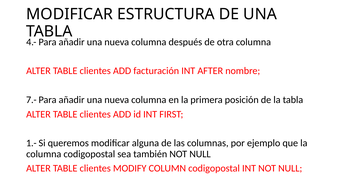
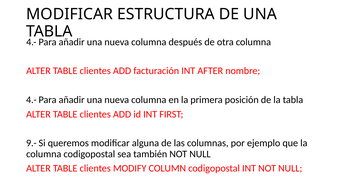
7.-: 7.- -> 4.- (31, 100)
1.-: 1.- -> 9.- (31, 143)
